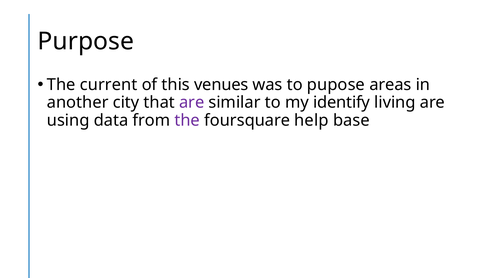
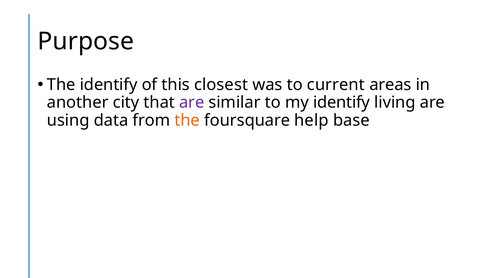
The current: current -> identify (109, 85)
venues: venues -> closest (221, 85)
pupose: pupose -> current (336, 85)
the colour: purple -> orange (187, 120)
